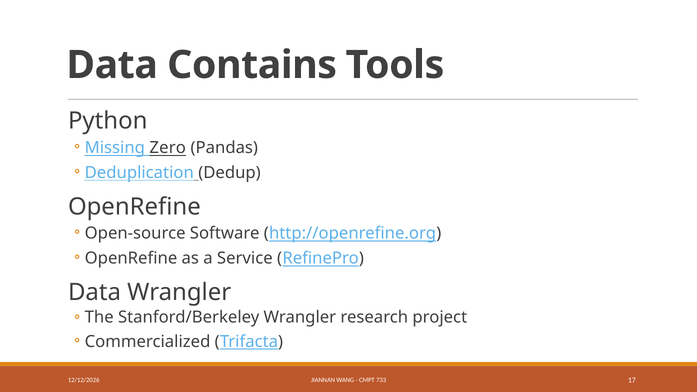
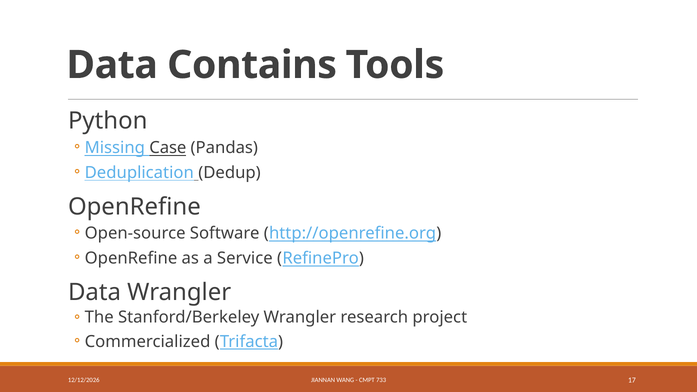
Zero: Zero -> Case (168, 148)
